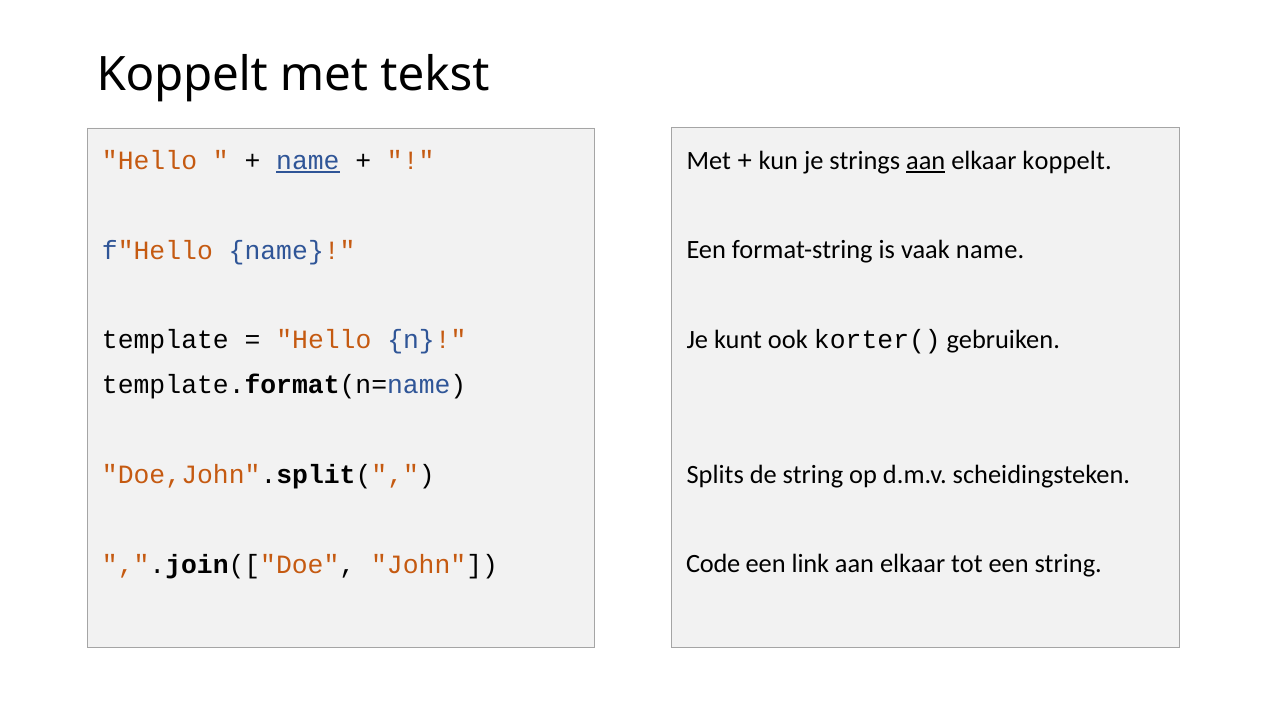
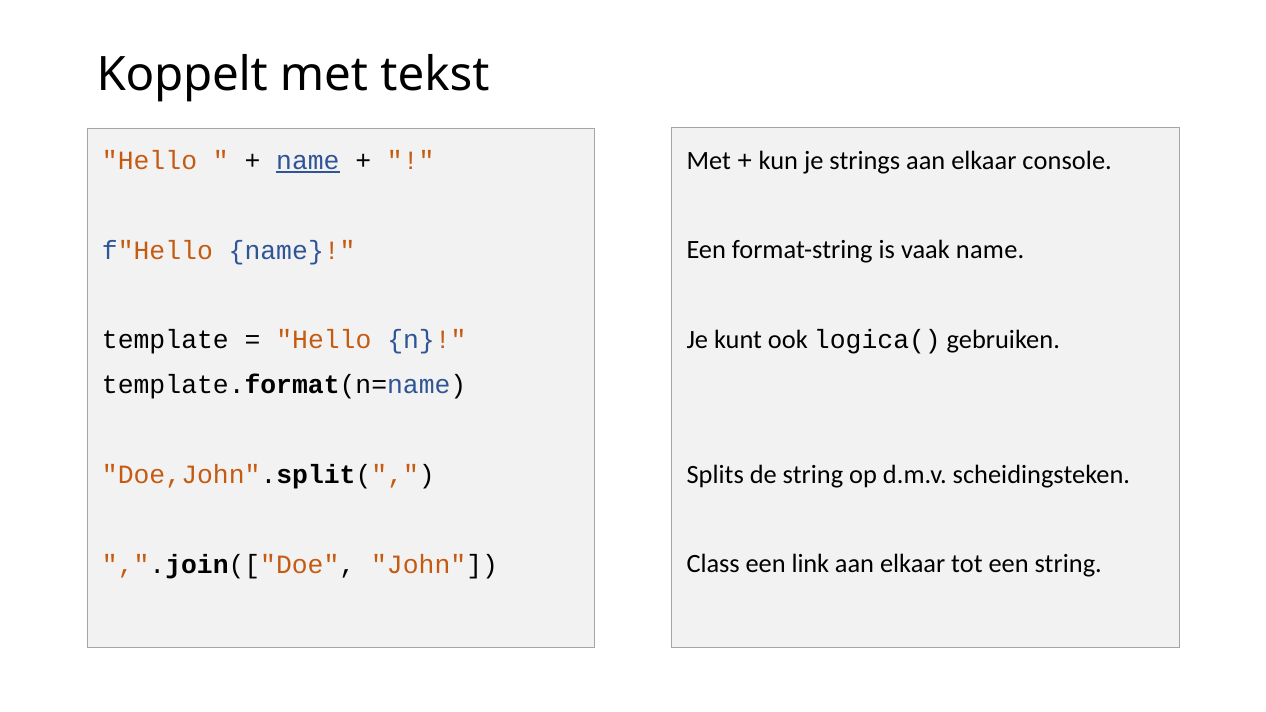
aan underline: present -> none (926, 160)
elkaar koppelt: koppelt -> console (1067, 160)
korter(: korter( -> logica( (877, 340)
Code: Code -> Class (713, 564)
